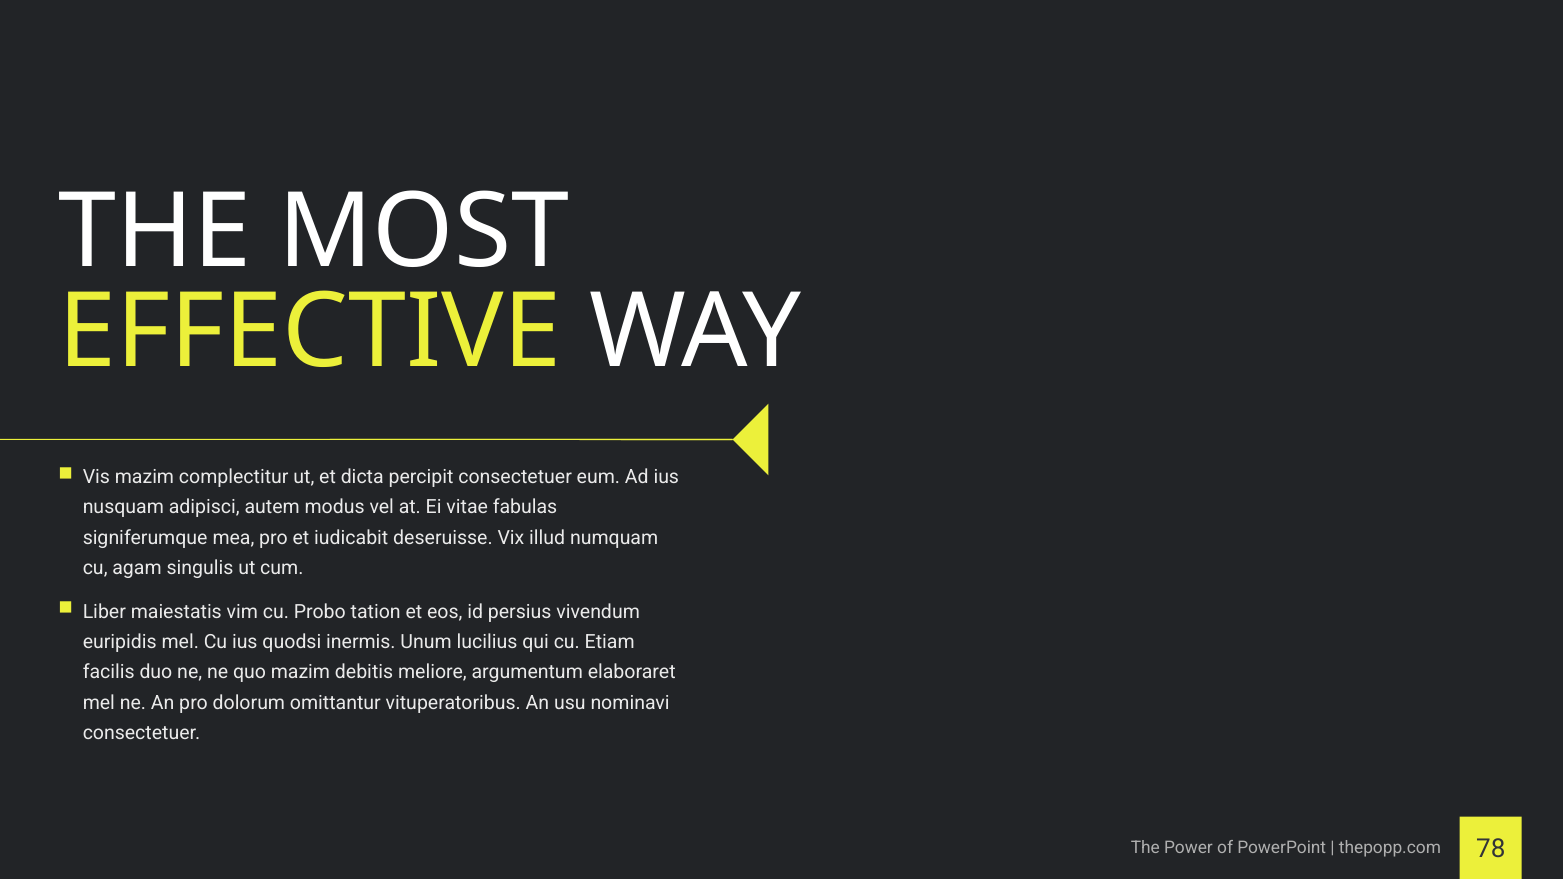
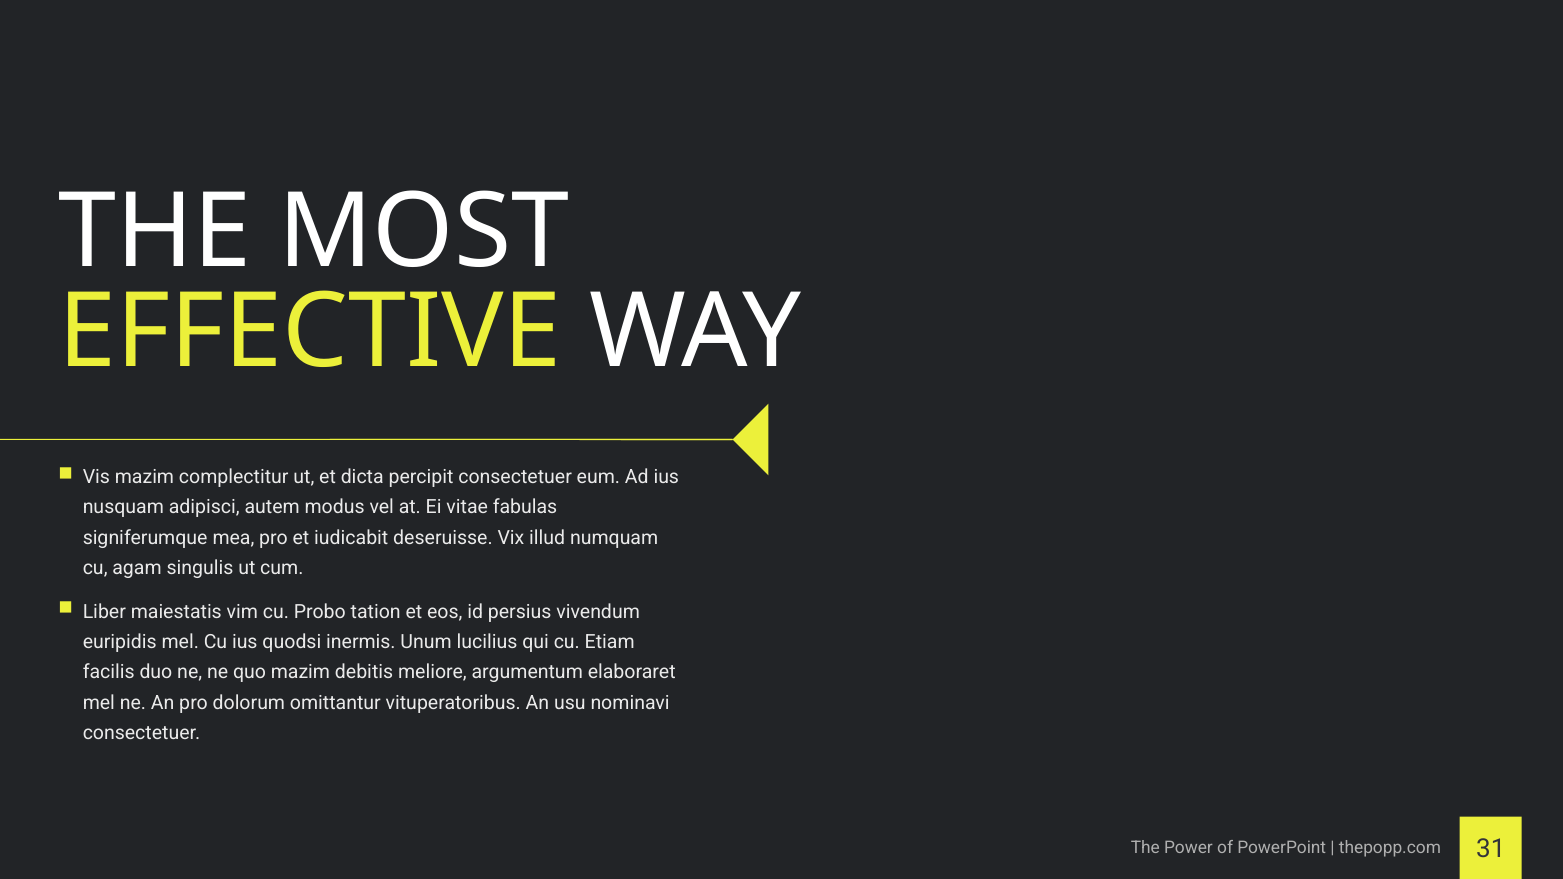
78: 78 -> 31 (1491, 849)
